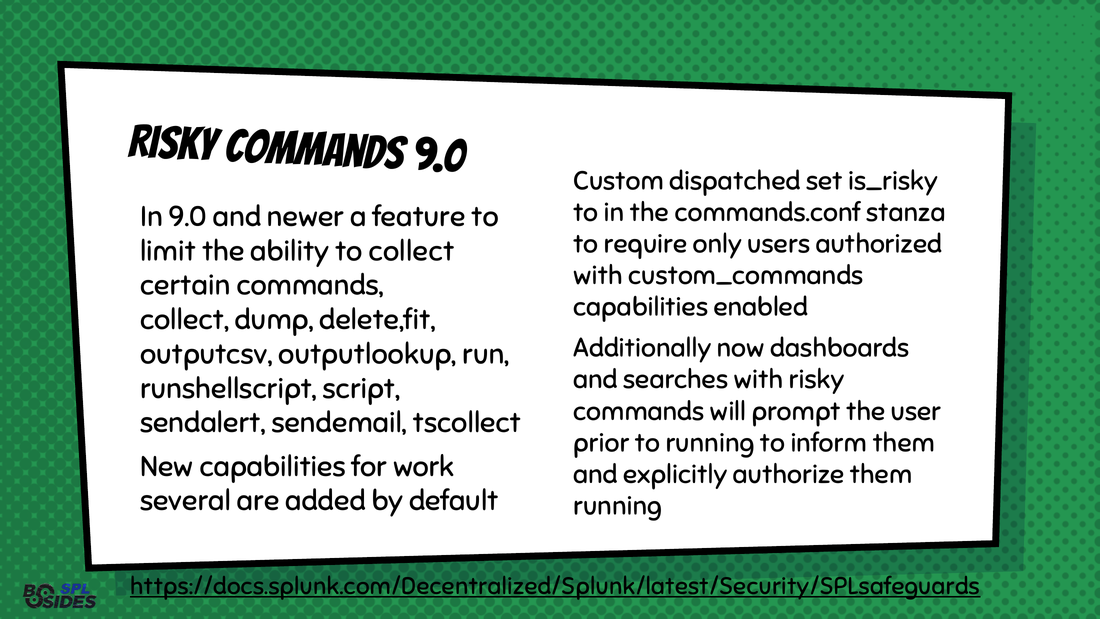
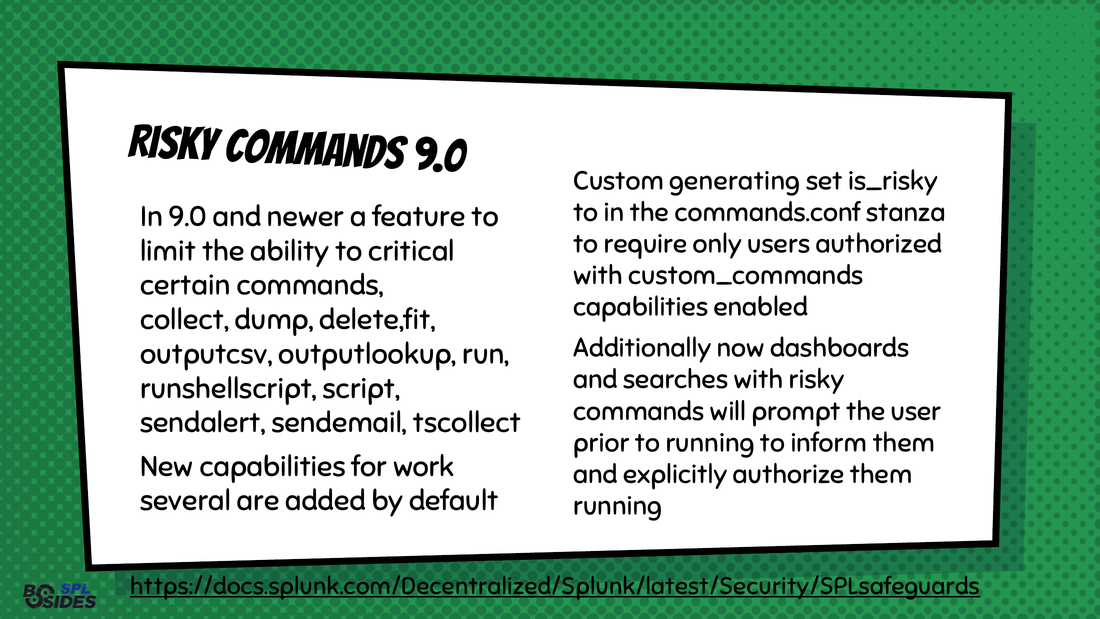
dispatched: dispatched -> generating (735, 181)
to collect: collect -> critical (412, 251)
